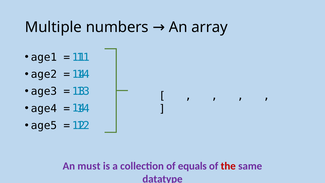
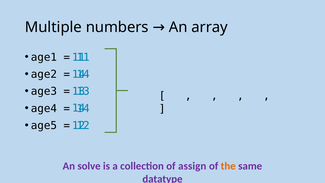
must: must -> solve (89, 166)
equals: equals -> assign (192, 166)
the colour: red -> orange (228, 166)
